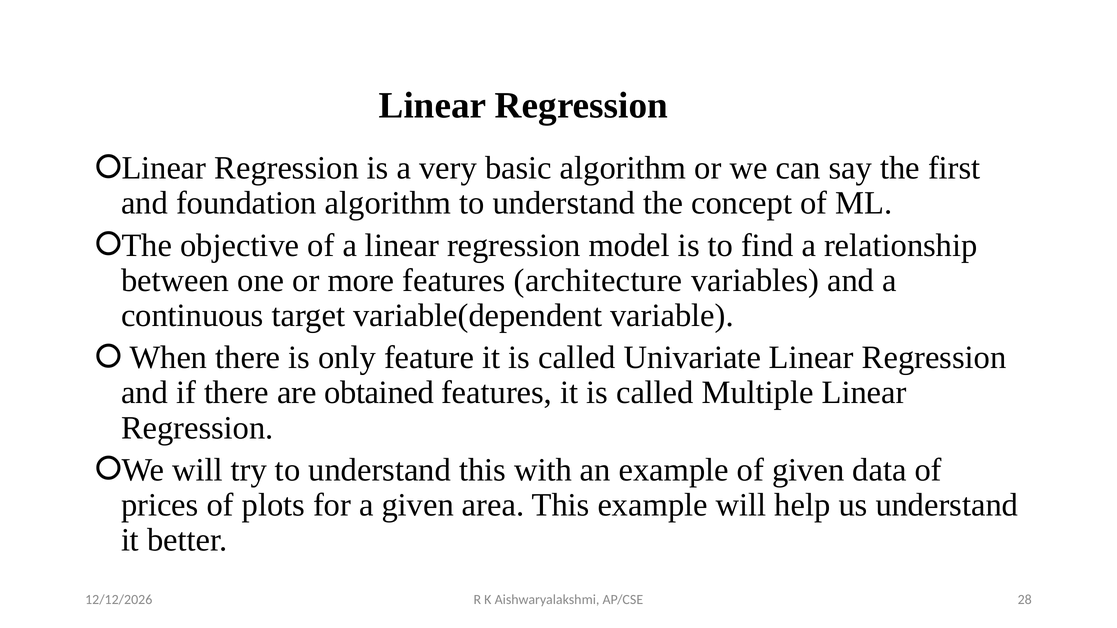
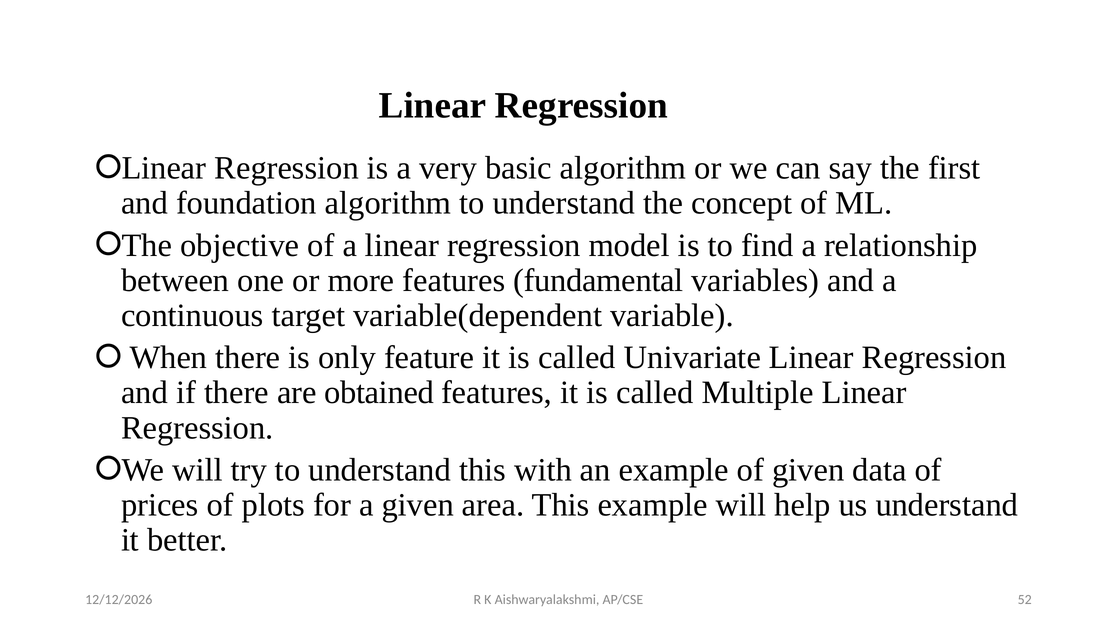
architecture: architecture -> fundamental (598, 281)
28: 28 -> 52 (1025, 600)
